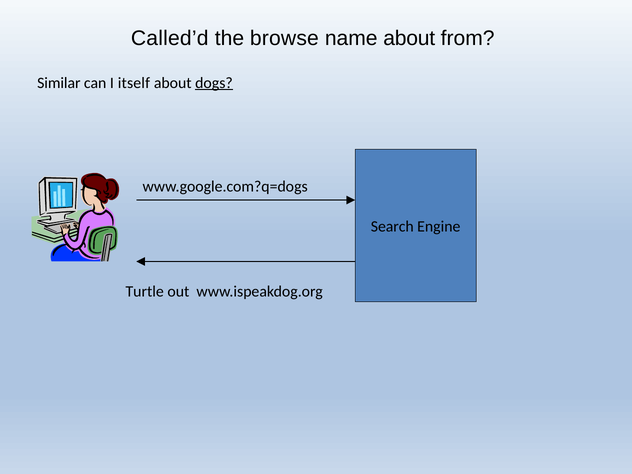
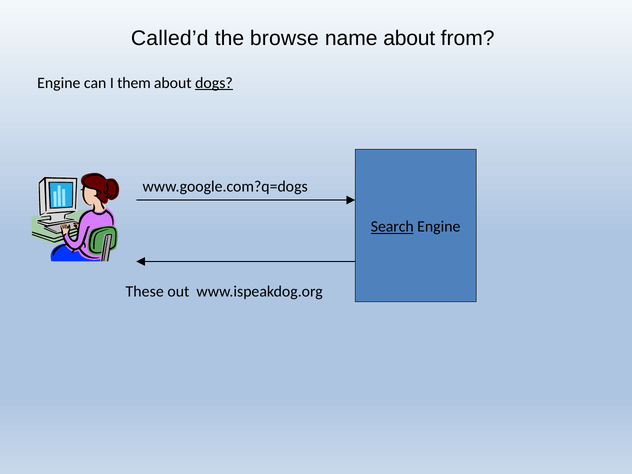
Similar: Similar -> Engine (59, 83)
itself: itself -> them (134, 83)
Search underline: none -> present (392, 227)
Turtle: Turtle -> These (145, 291)
